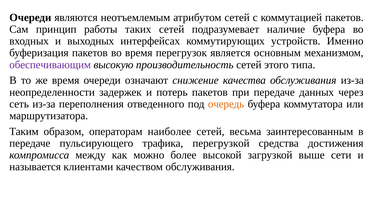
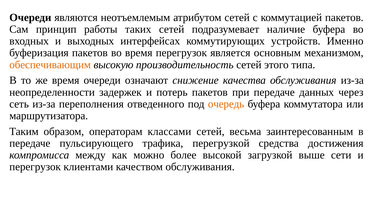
обеспечивающим colour: purple -> orange (50, 64)
наиболее: наиболее -> классами (169, 131)
называется: называется -> перегрузок (35, 166)
